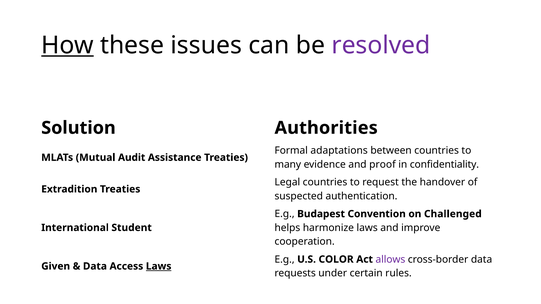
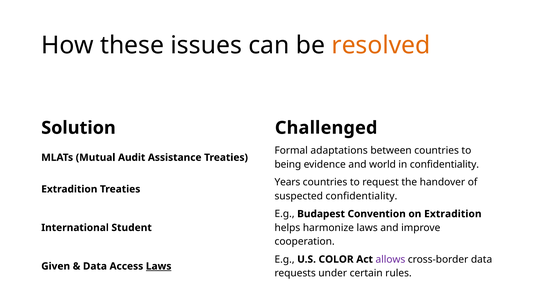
How underline: present -> none (68, 45)
resolved colour: purple -> orange (381, 45)
Authorities: Authorities -> Challenged (326, 128)
many: many -> being (288, 165)
proof: proof -> world (383, 165)
Legal: Legal -> Years (287, 182)
suspected authentication: authentication -> confidentiality (361, 196)
on Challenged: Challenged -> Extradition (453, 214)
